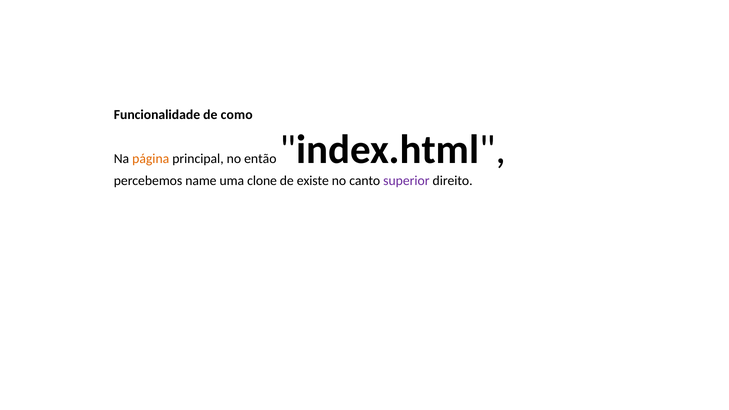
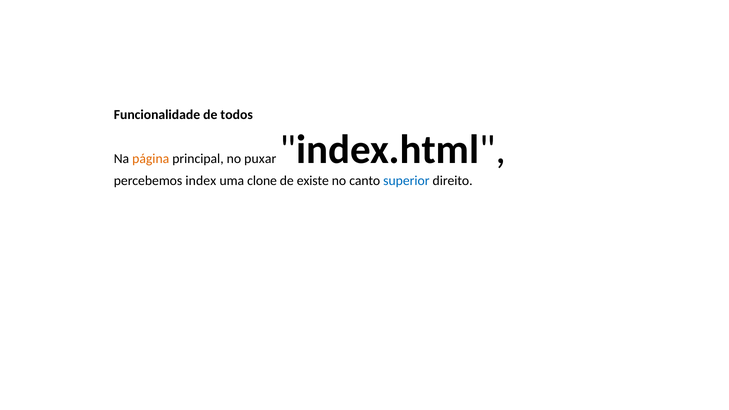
como: como -> todos (237, 115)
então: então -> puxar (260, 159)
name: name -> index (201, 181)
superior colour: purple -> blue (406, 181)
